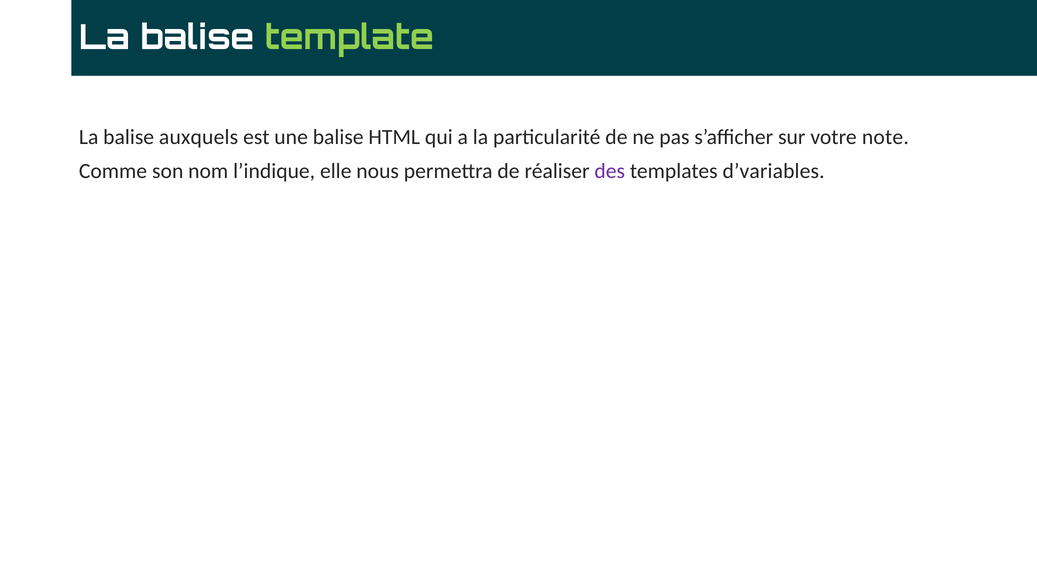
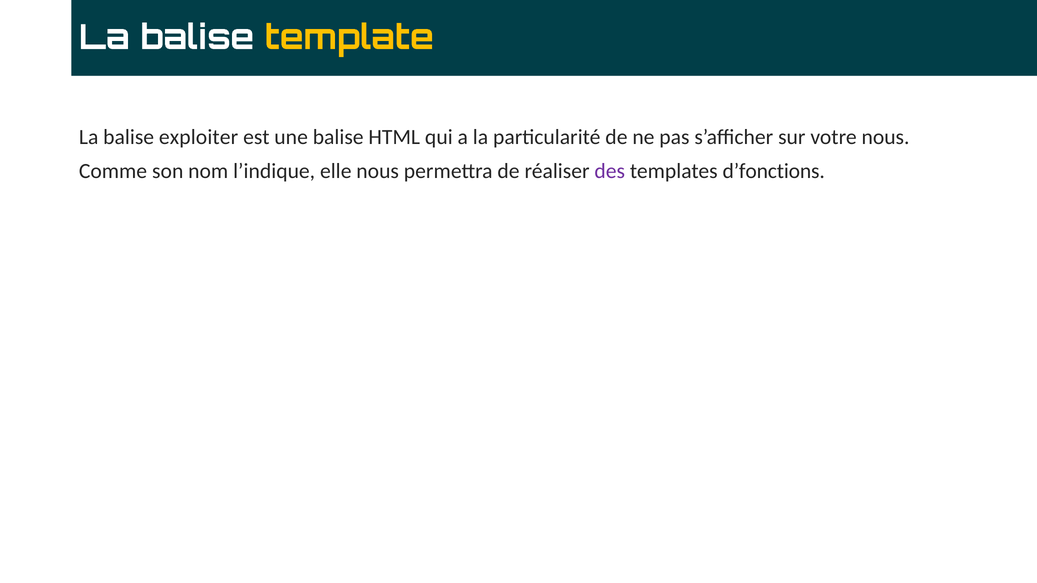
template colour: light green -> yellow (349, 38)
auxquels: auxquels -> exploiter (199, 137)
votre note: note -> nous (886, 137)
d’variables: d’variables -> d’fonctions (774, 171)
